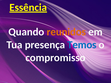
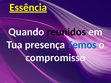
reunidos colour: orange -> black (66, 32)
